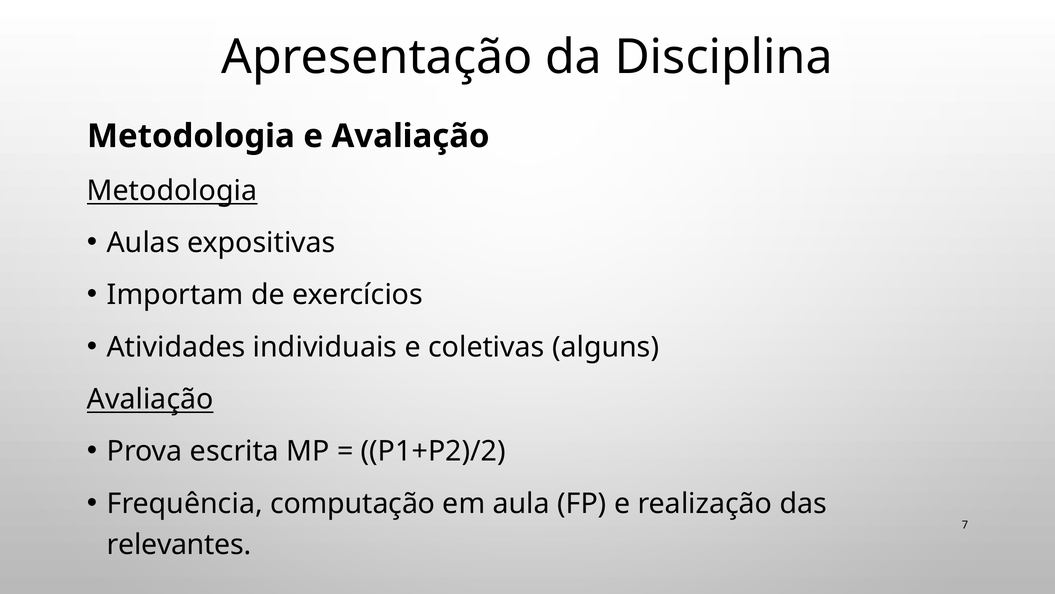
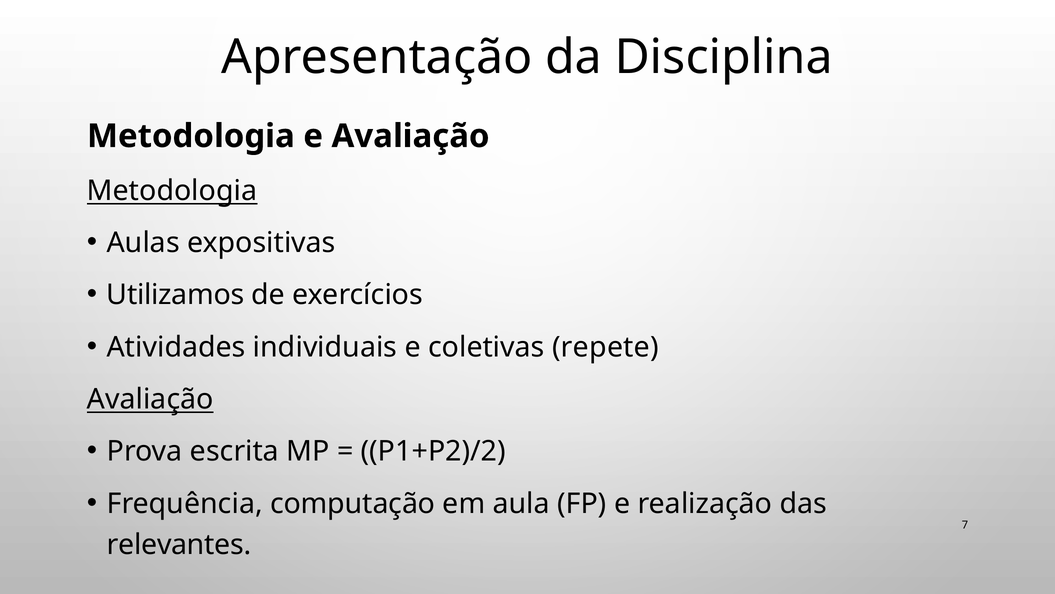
Importam: Importam -> Utilizamos (175, 295)
alguns: alguns -> repete (605, 347)
